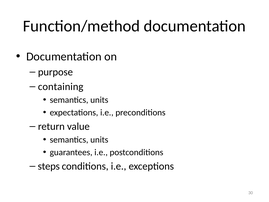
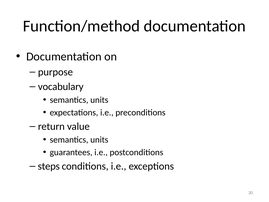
containing: containing -> vocabulary (61, 87)
